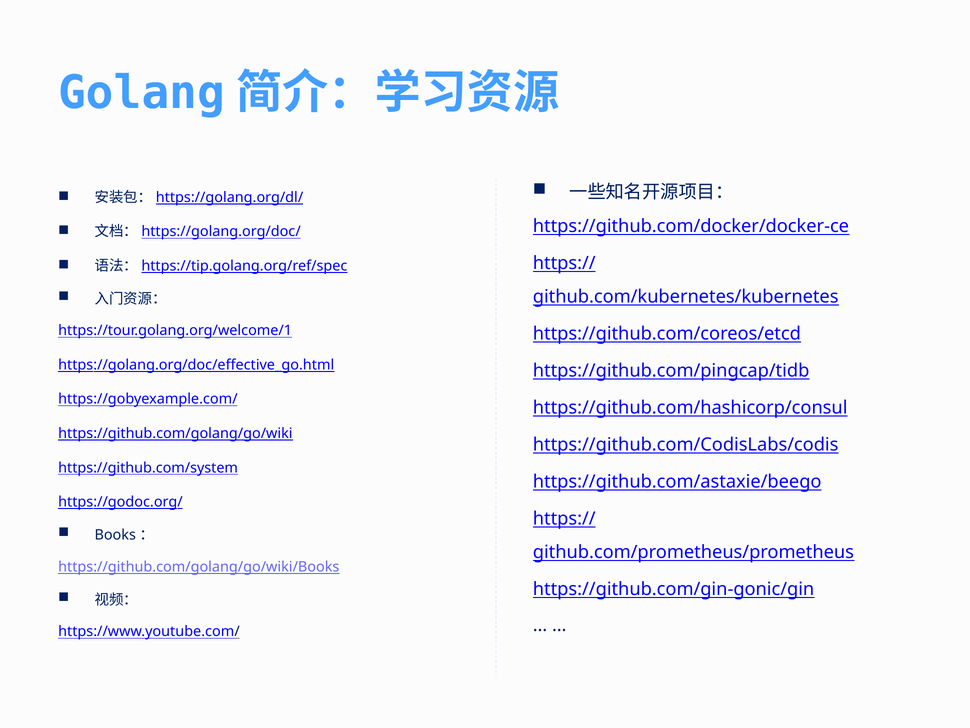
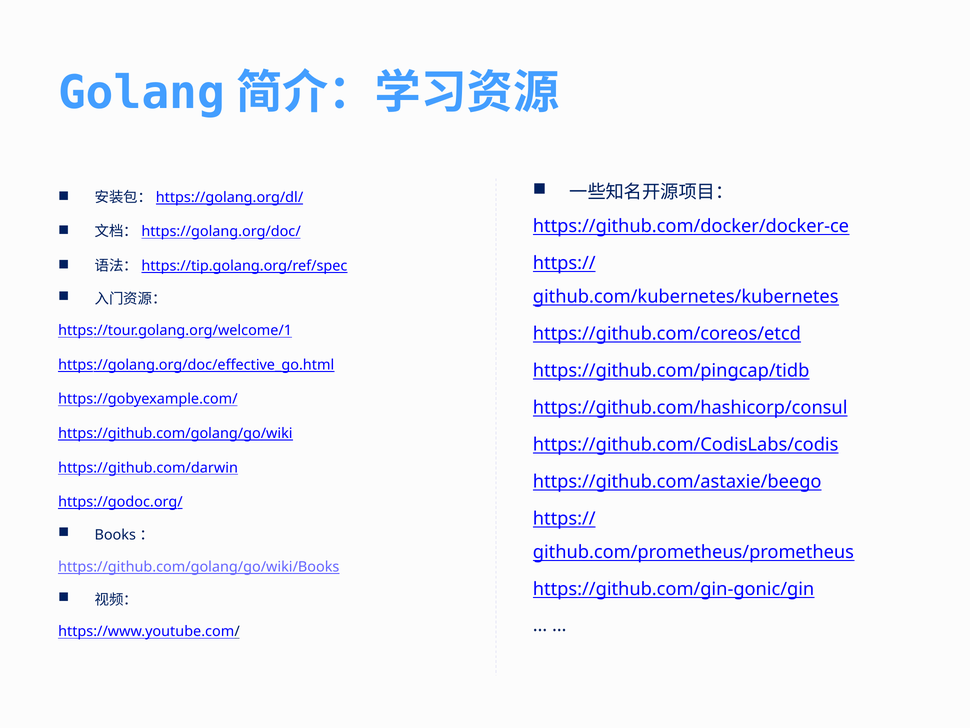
https://github.com/system: https://github.com/system -> https://github.com/darwin (148, 467)
